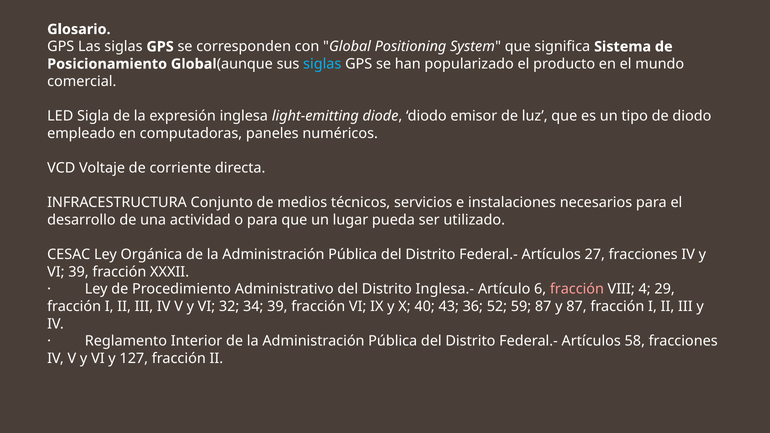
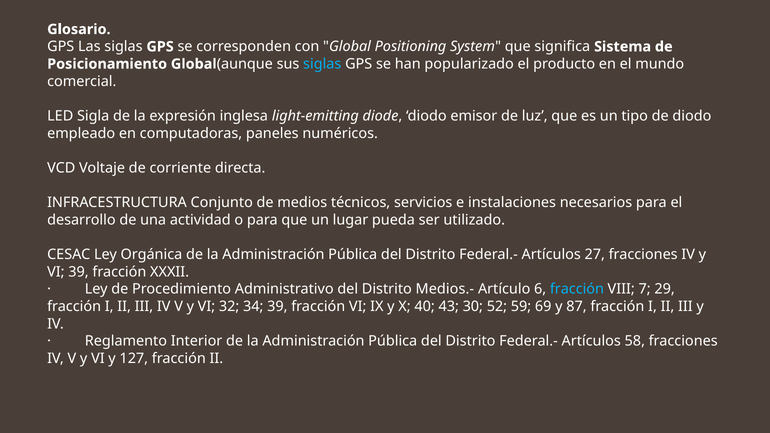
Inglesa.-: Inglesa.- -> Medios.- (445, 289)
fracción colour: pink -> light blue (577, 289)
4: 4 -> 7 (645, 289)
36: 36 -> 30 (473, 307)
59 87: 87 -> 69 (543, 307)
